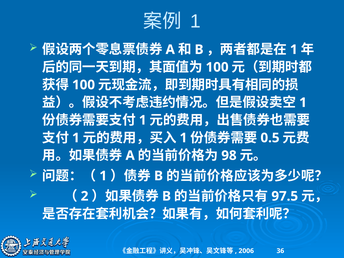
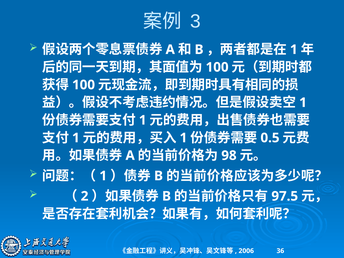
1: 1 -> 3 (196, 21)
